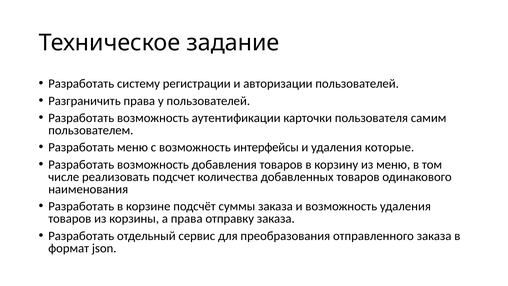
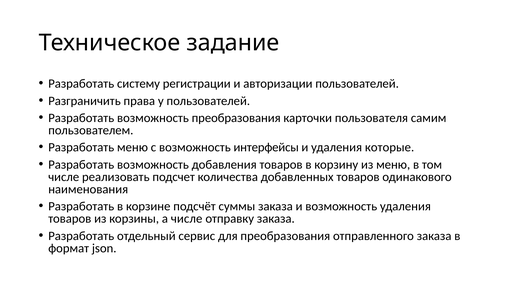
возможность аутентификации: аутентификации -> преобразования (236, 118)
а права: права -> числе (187, 219)
